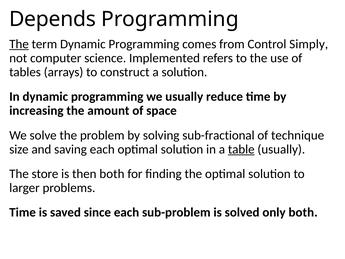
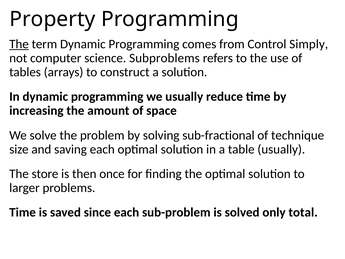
Depends: Depends -> Property (52, 19)
Implemented: Implemented -> Subproblems (164, 58)
table underline: present -> none (241, 149)
then both: both -> once (112, 174)
only both: both -> total (303, 212)
